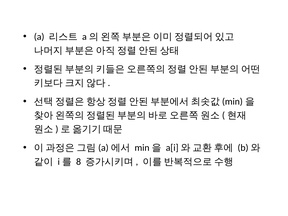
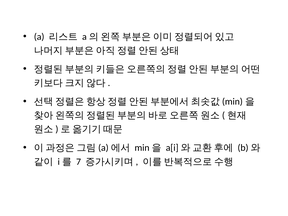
8: 8 -> 7 (79, 162)
